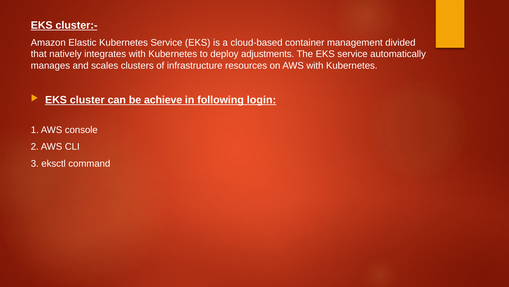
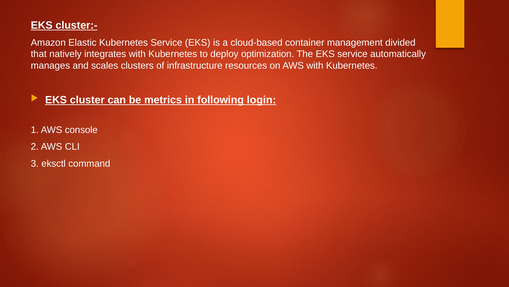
adjustments: adjustments -> optimization (268, 54)
achieve: achieve -> metrics (163, 100)
